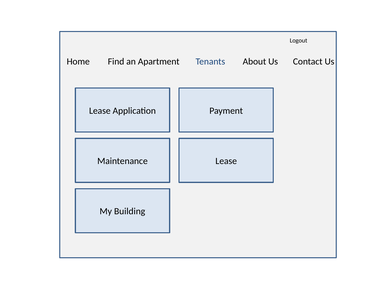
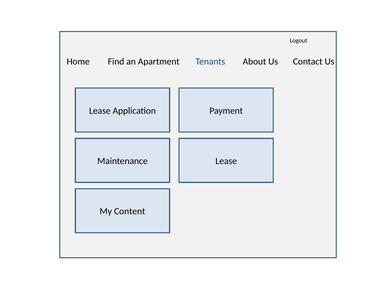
Building: Building -> Content (130, 211)
